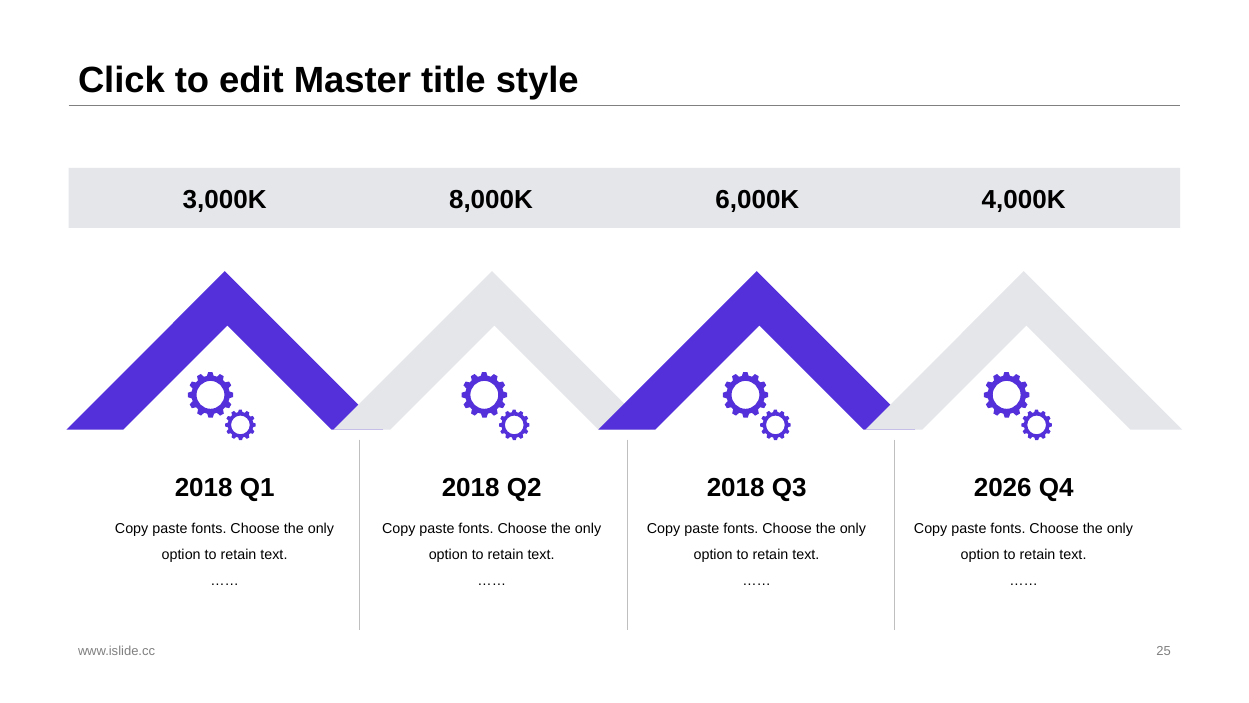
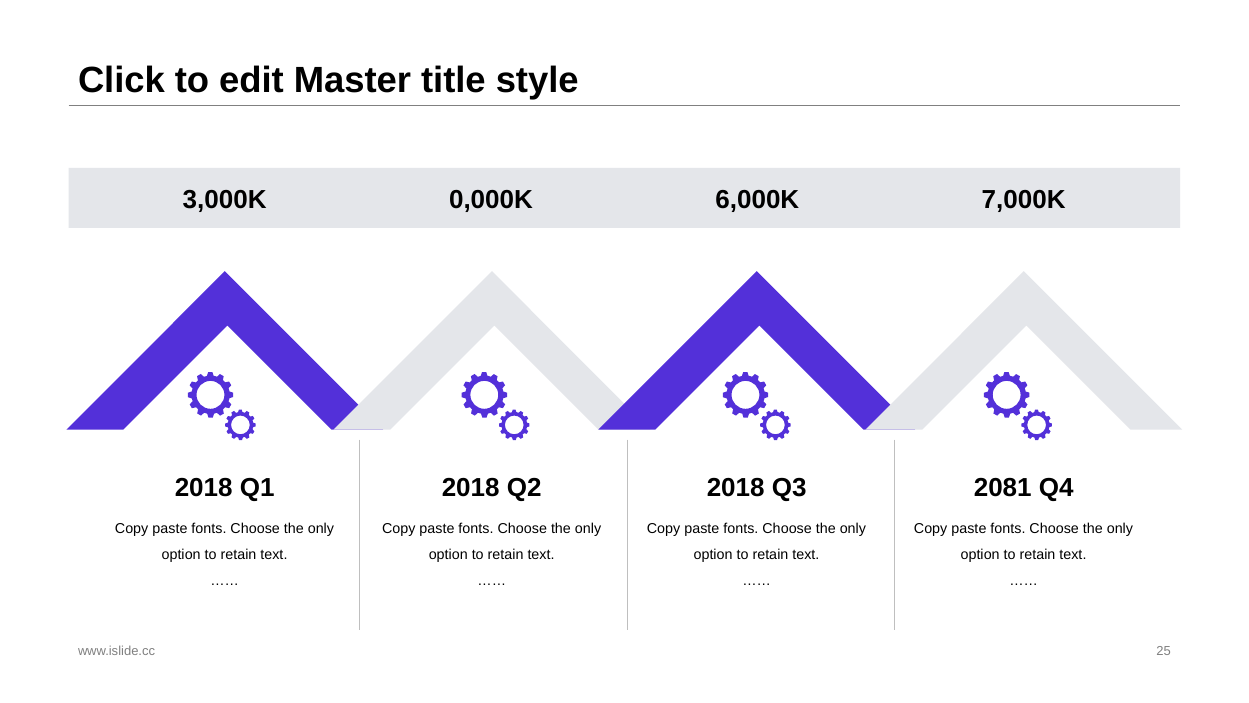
8,000K: 8,000K -> 0,000K (491, 200)
4,000K: 4,000K -> 7,000K (1024, 200)
2026: 2026 -> 2081 (1003, 487)
